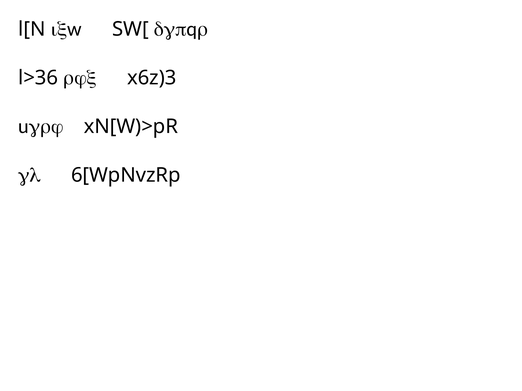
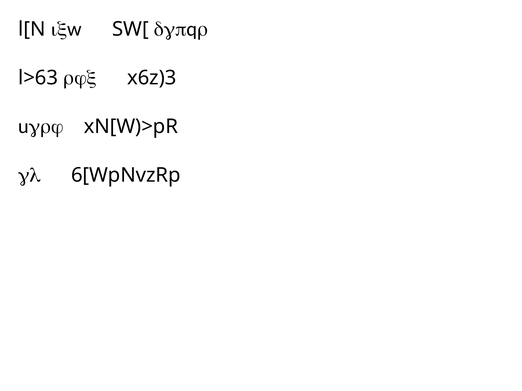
l>36: l>36 -> l>63 (38, 78)
